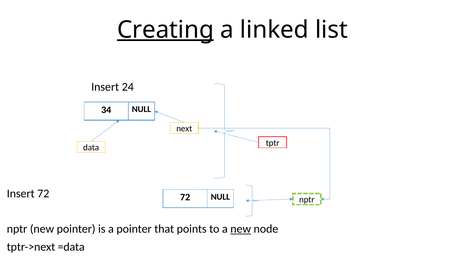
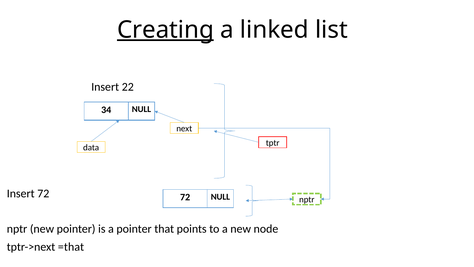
24: 24 -> 22 (128, 87)
new underline: present -> none (241, 229)
=data: =data -> =that (71, 246)
